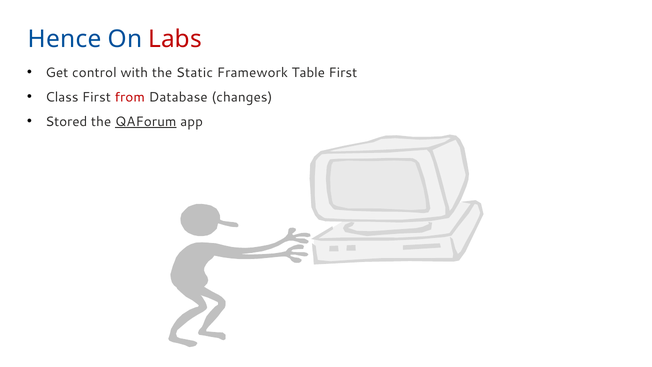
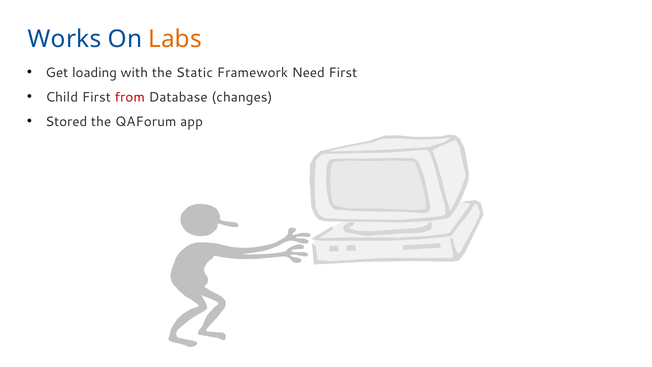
Hence: Hence -> Works (65, 39)
Labs colour: red -> orange (175, 39)
control: control -> loading (95, 73)
Table: Table -> Need (308, 73)
Class: Class -> Child (62, 97)
QAForum underline: present -> none (146, 121)
